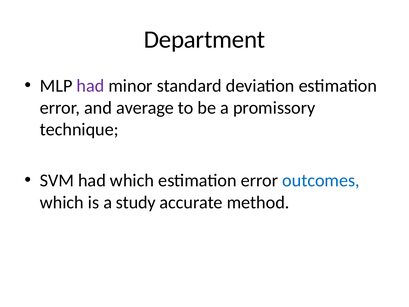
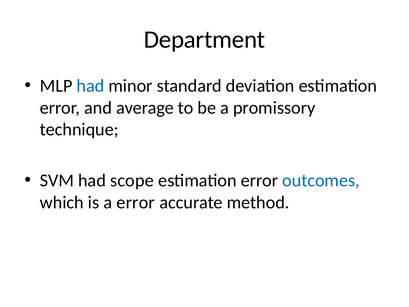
had colour: purple -> blue (90, 86)
had which: which -> scope (132, 180)
a study: study -> error (136, 202)
